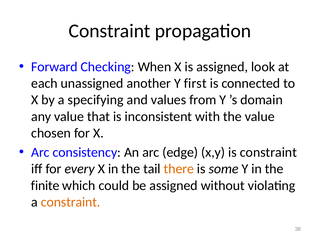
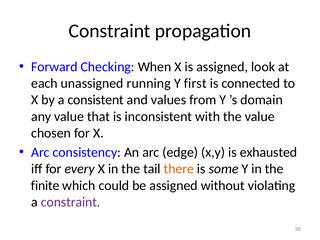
another: another -> running (149, 83)
specifying: specifying -> consistent (96, 100)
is constraint: constraint -> exhausted (268, 152)
constraint colour: orange -> purple (71, 202)
